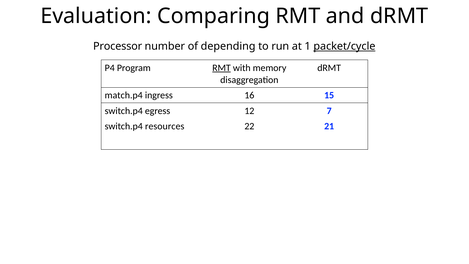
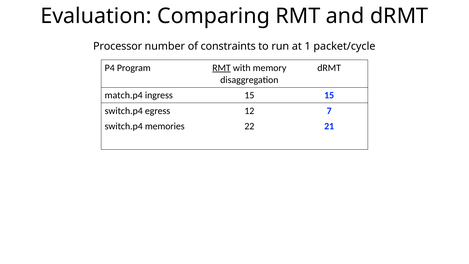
depending: depending -> constraints (228, 46)
packet/cycle underline: present -> none (344, 46)
ingress 16: 16 -> 15 (249, 95)
resources: resources -> memories (165, 126)
